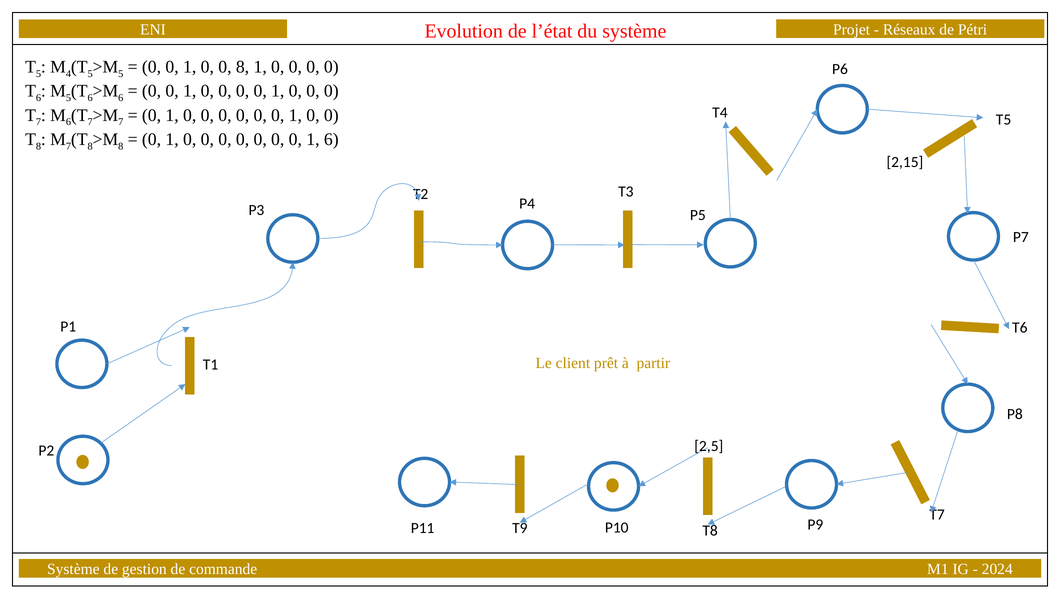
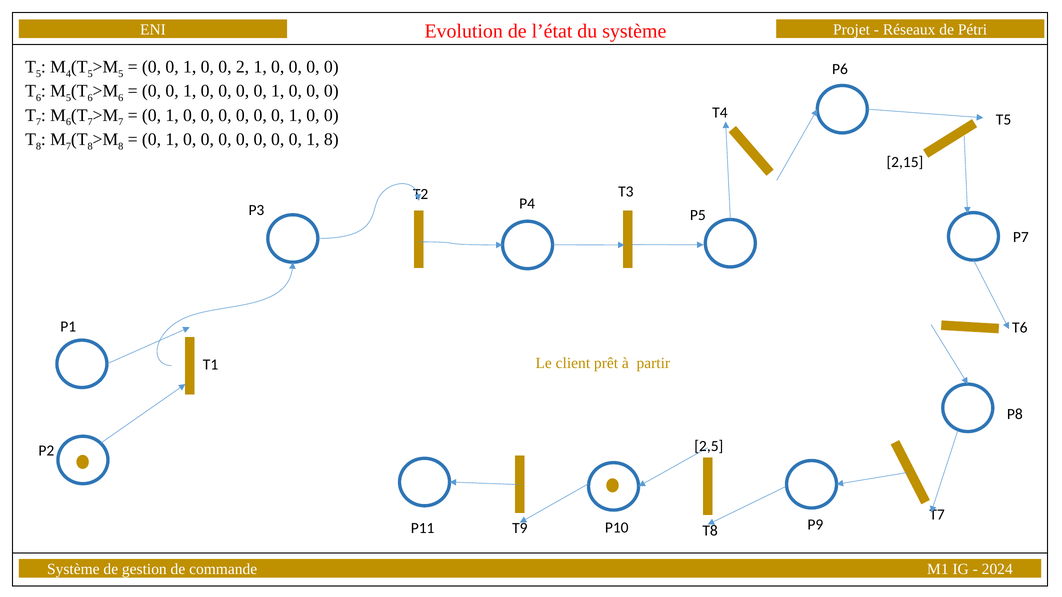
0 8: 8 -> 2 (243, 67)
1 6: 6 -> 8 (331, 139)
